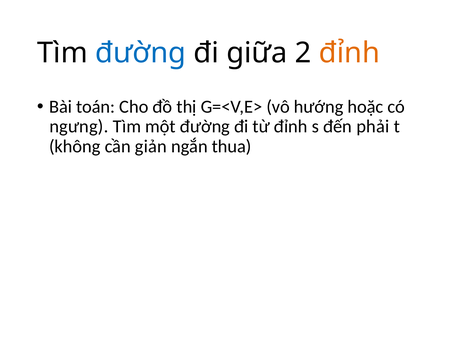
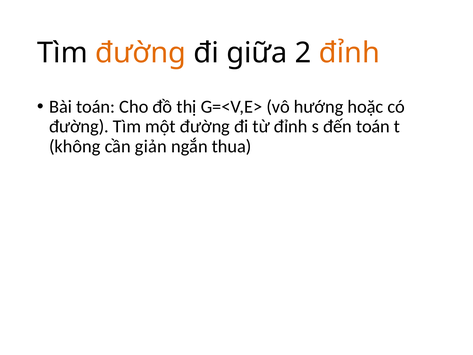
đường colour: blue -> orange (141, 53)
ngưng: ngưng -> đường (79, 126)
đến phải: phải -> toán (373, 126)
